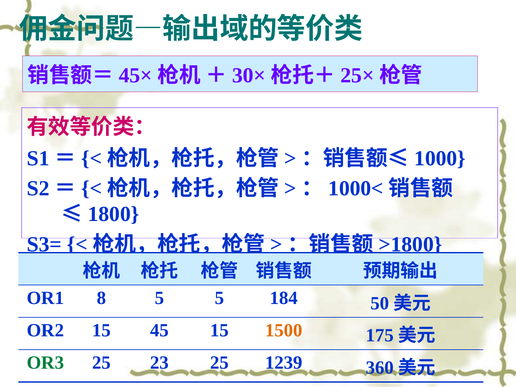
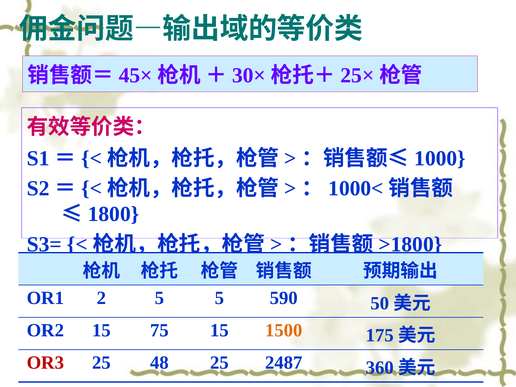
8: 8 -> 2 (101, 298)
184: 184 -> 590 (284, 298)
45: 45 -> 75 (160, 330)
OR3 colour: green -> red (45, 363)
23: 23 -> 48 (160, 363)
1239: 1239 -> 2487 (284, 363)
